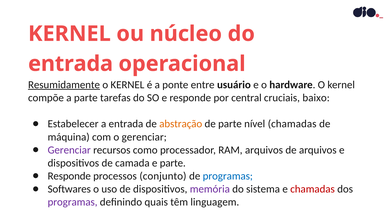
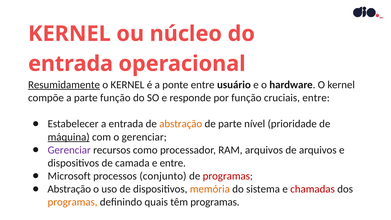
parte tarefas: tarefas -> função (115, 98)
por central: central -> função (246, 98)
cruciais baixo: baixo -> entre (316, 98)
nível chamadas: chamadas -> prioridade (292, 124)
máquina underline: none -> present (69, 137)
e parte: parte -> entre (173, 163)
Responde: Responde -> Microsoft (69, 176)
programas colour: blue -> red (228, 176)
Softwares: Softwares -> Abstração (69, 189)
memória colour: purple -> orange (210, 189)
programas colour: purple -> orange (73, 202)
têm linguagem: linguagem -> programas (215, 202)
